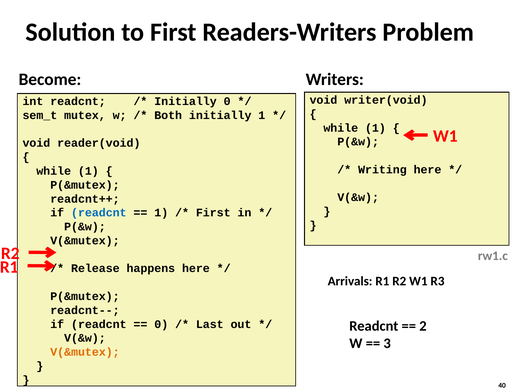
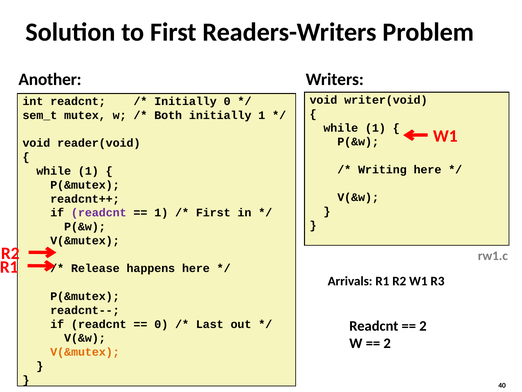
Become: Become -> Another (50, 79)
readcnt colour: blue -> purple (99, 212)
3: 3 -> 2 (387, 343)
